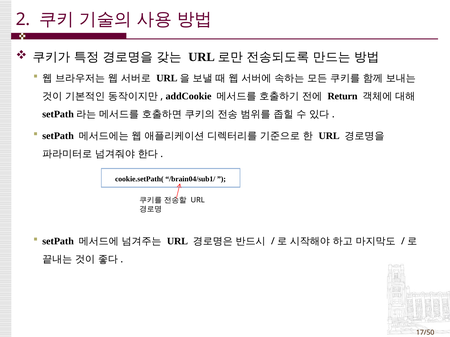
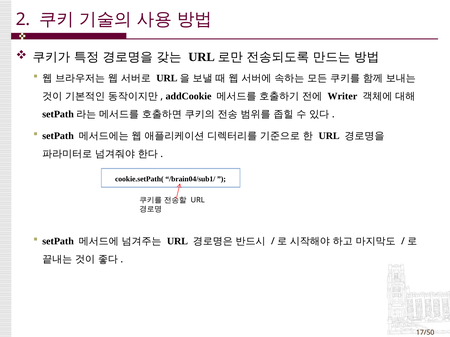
Return: Return -> Writer (342, 96)
